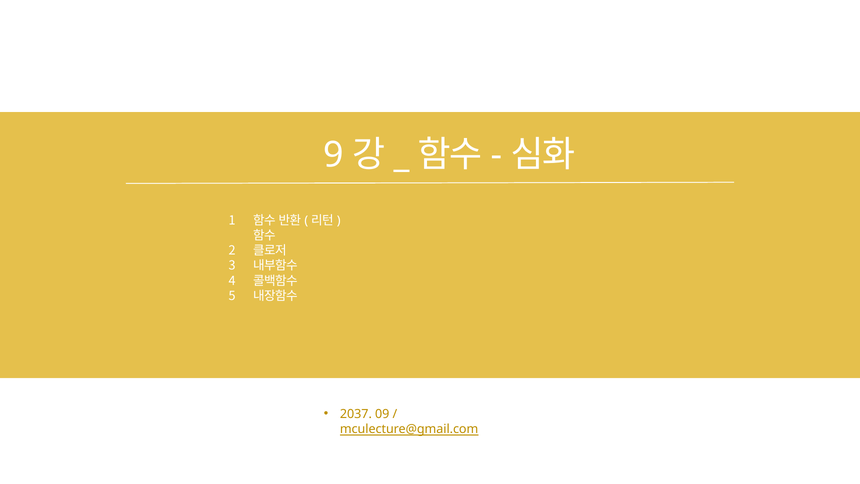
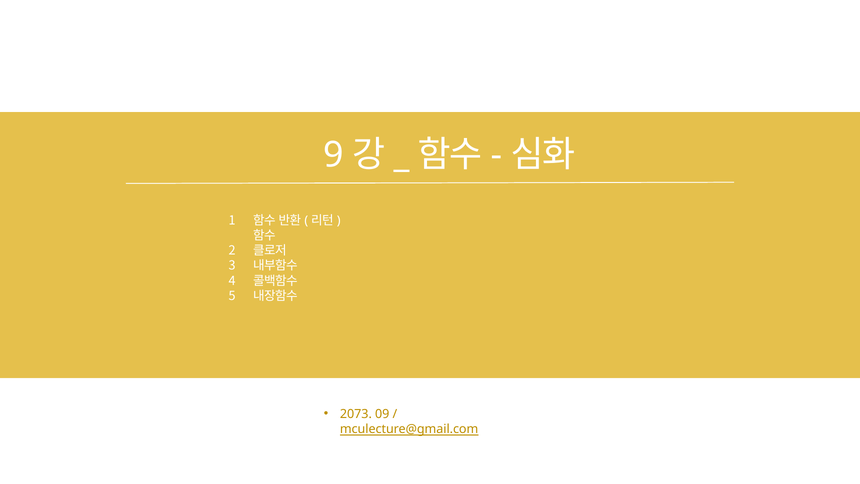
2037: 2037 -> 2073 (356, 414)
